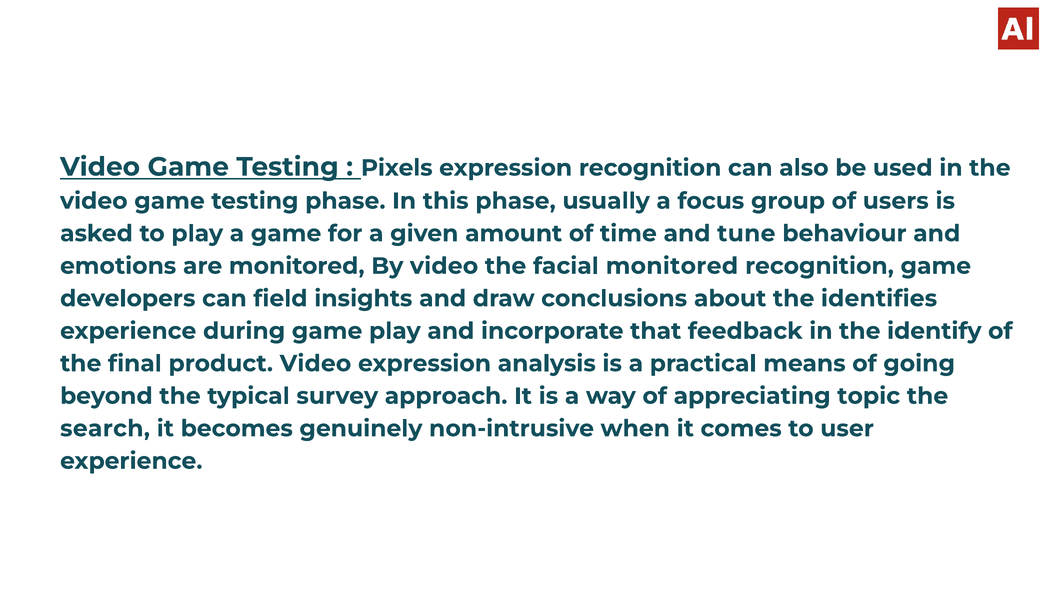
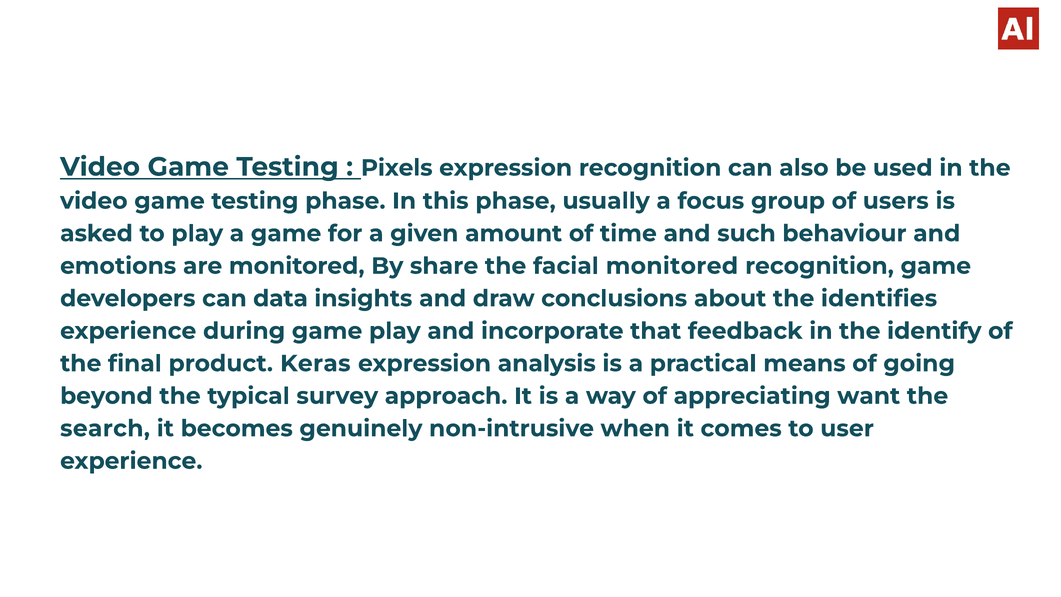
tune: tune -> such (746, 233)
By video: video -> share (444, 266)
field: field -> data (281, 298)
product Video: Video -> Keras (315, 363)
topic: topic -> want (869, 396)
